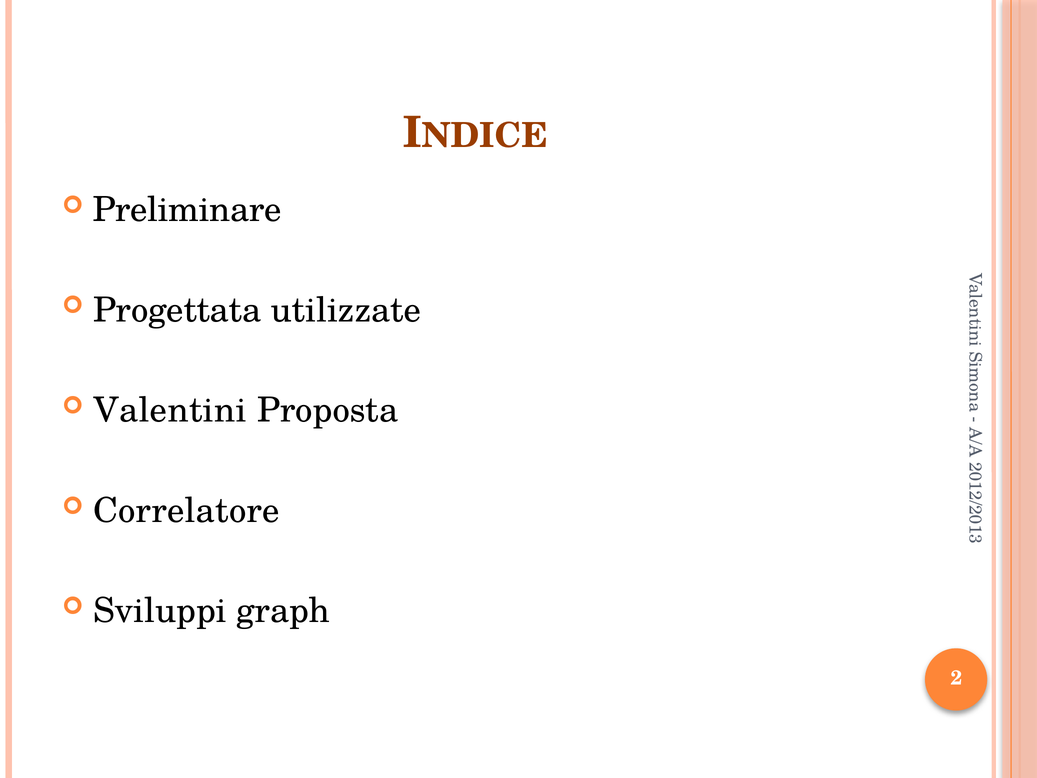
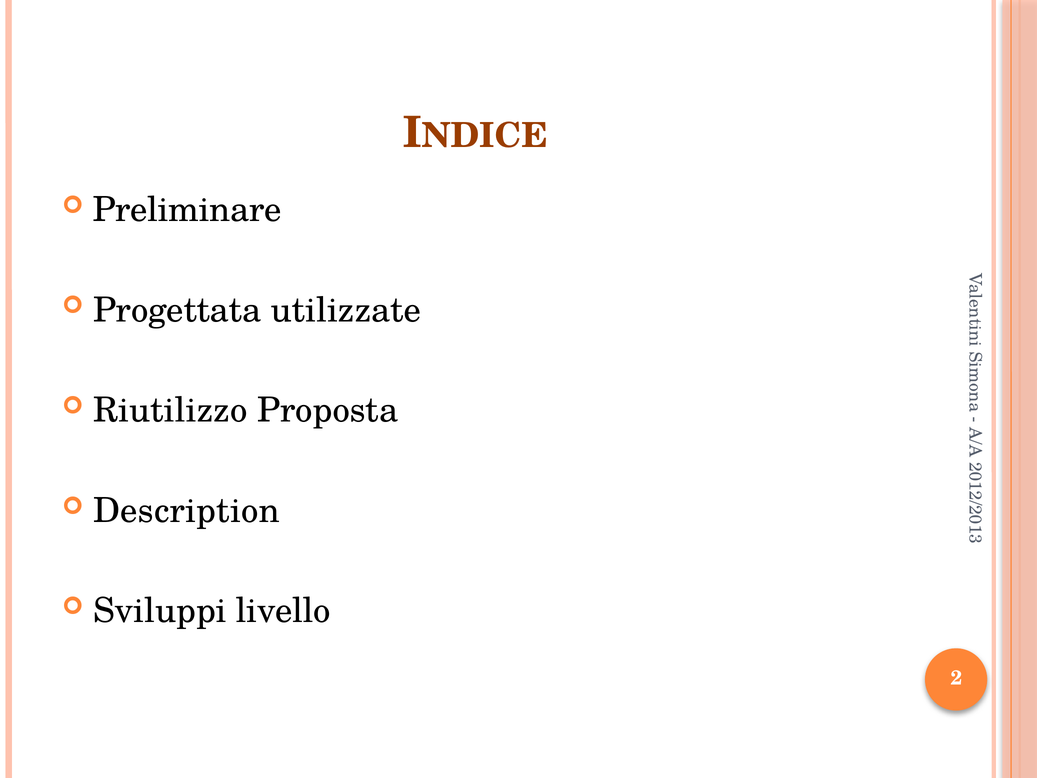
Valentini: Valentini -> Riutilizzo (170, 410)
Correlatore: Correlatore -> Description (186, 511)
graph: graph -> livello (283, 611)
